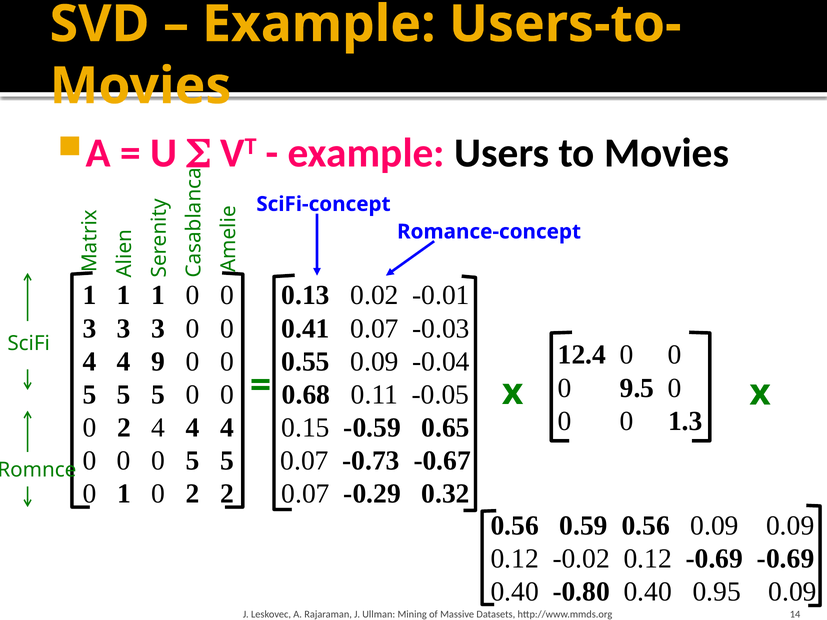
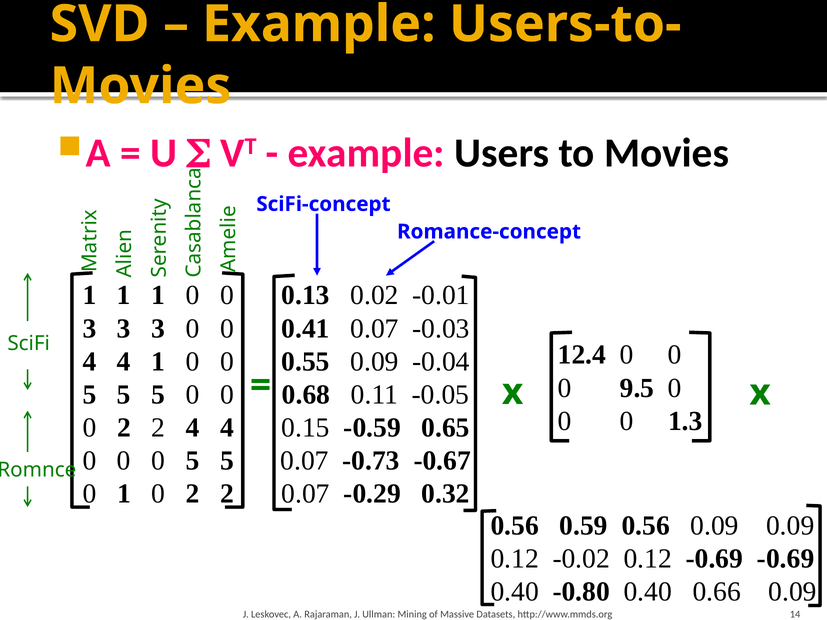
4 9: 9 -> 1 (158, 362)
4: 4 -> 2 (158, 428)
0.95: 0.95 -> 0.66 (717, 592)
